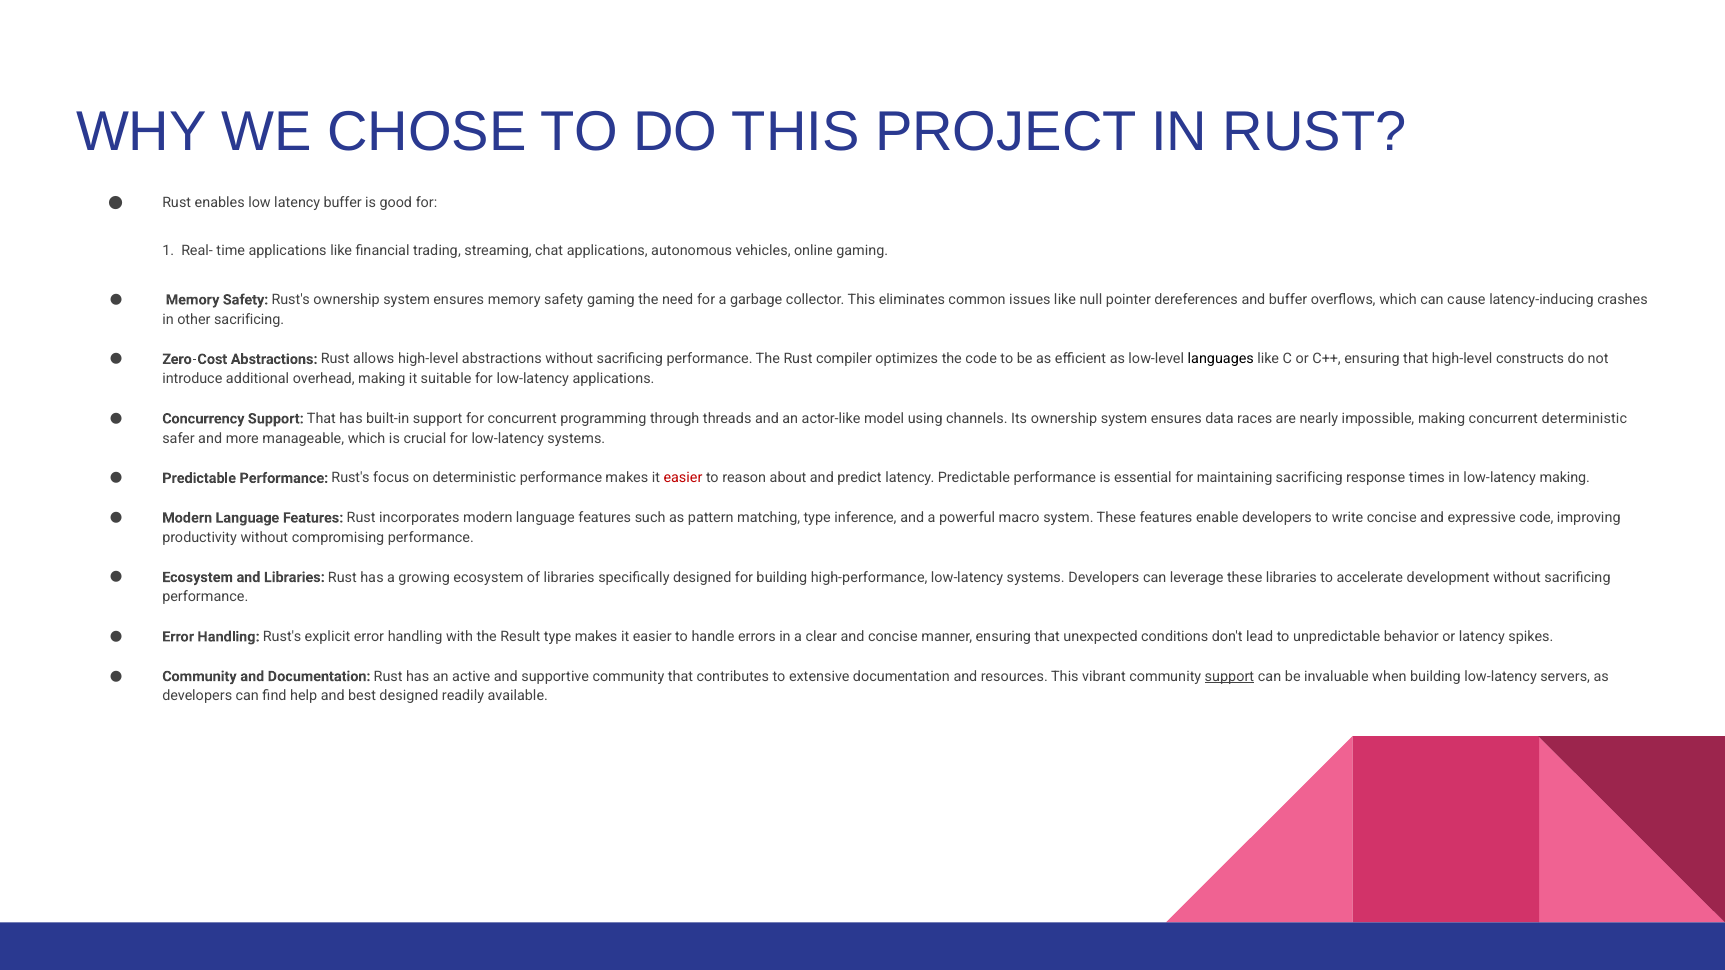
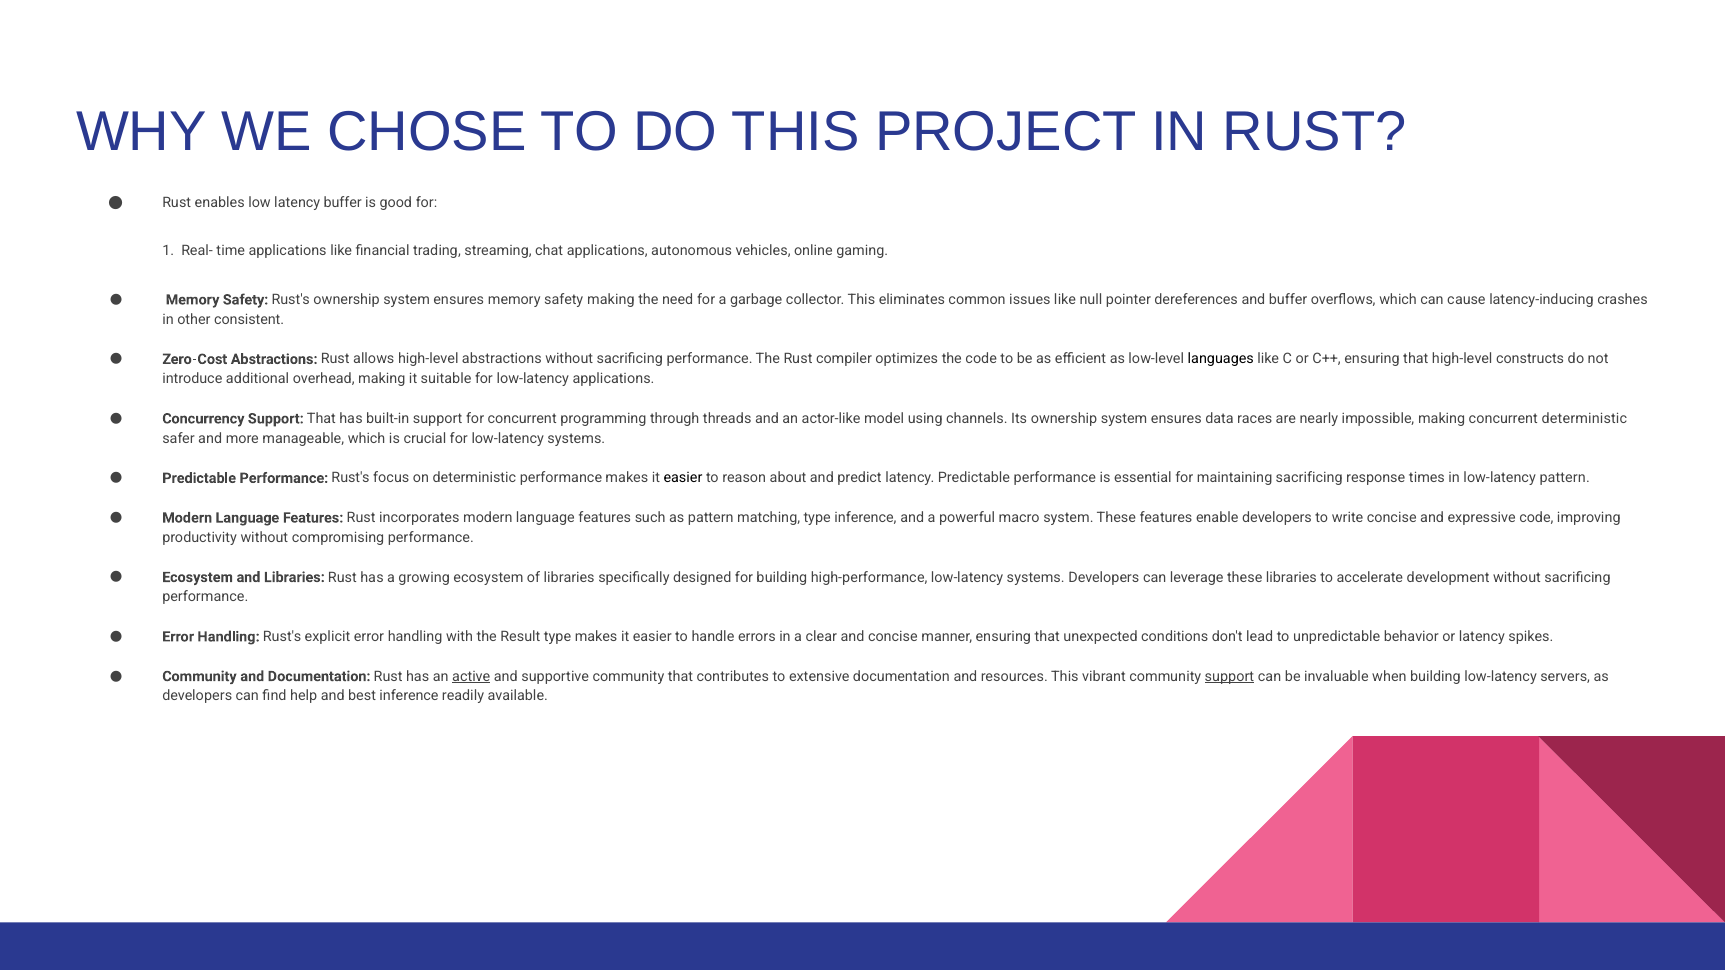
safety gaming: gaming -> making (611, 300)
other sacrificing: sacrificing -> consistent (249, 320)
easier colour: red -> black (683, 478)
low-latency making: making -> pattern (1565, 478)
active underline: none -> present (471, 677)
best designed: designed -> inference (409, 696)
